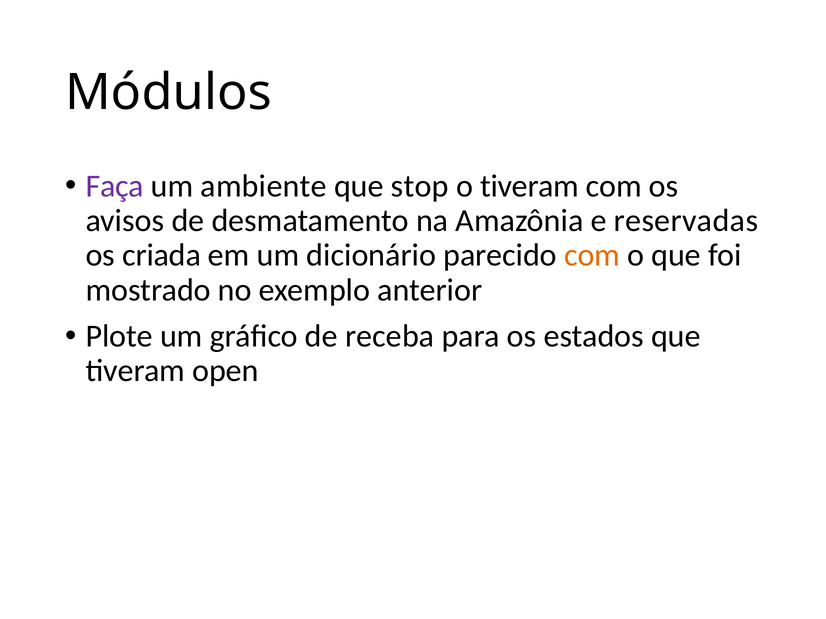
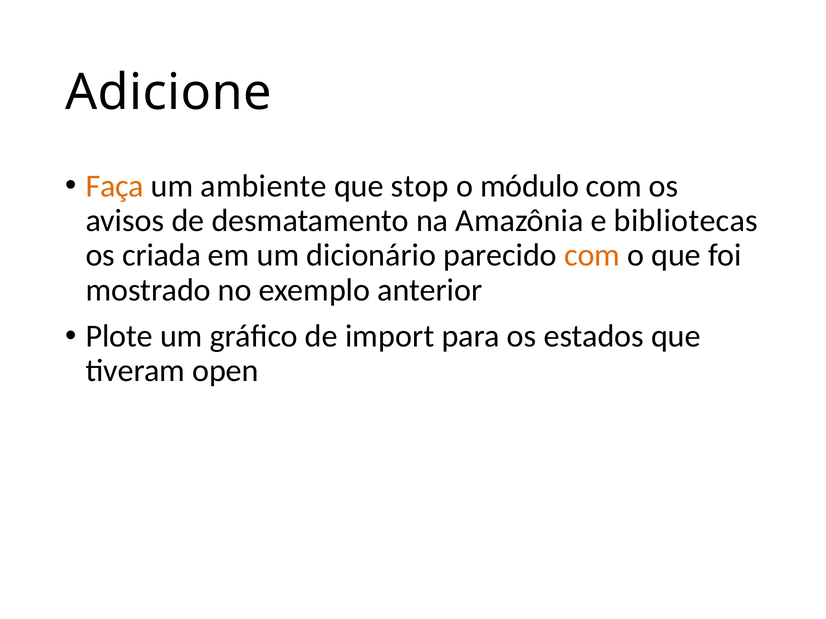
Módulos: Módulos -> Adicione (168, 93)
Faça colour: purple -> orange (115, 186)
o tiveram: tiveram -> módulo (530, 186)
reservadas: reservadas -> bibliotecas (686, 221)
receba: receba -> import (390, 336)
